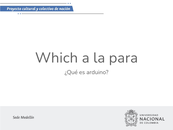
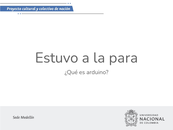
Which: Which -> Estuvo (57, 58)
